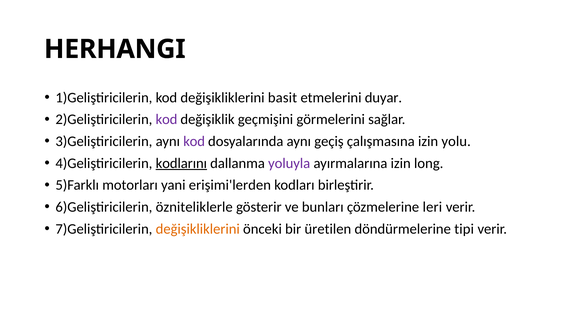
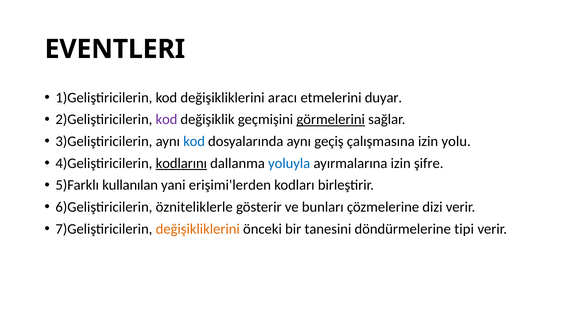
HERHANGI: HERHANGI -> EVENTLERI (115, 49)
basit: basit -> aracı (282, 97)
görmelerini underline: none -> present (331, 119)
kod colour: purple -> blue (194, 141)
yoluyla colour: purple -> blue (289, 163)
long: long -> şifre (429, 163)
motorları: motorları -> kullanılan (130, 185)
leri: leri -> dizi (432, 207)
üretilen: üretilen -> tanesini (328, 229)
